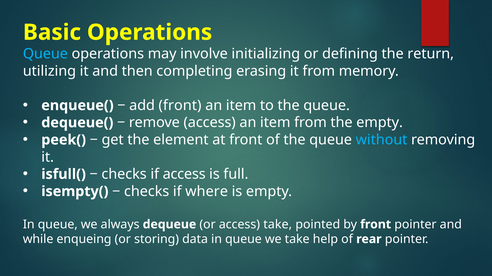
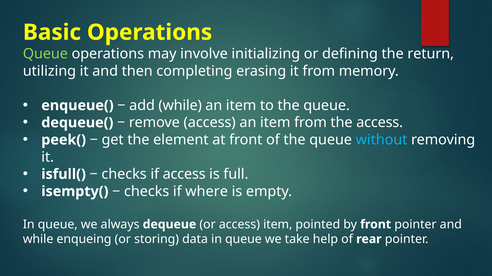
Queue colour: light blue -> light green (45, 54)
add front: front -> while (180, 106)
the empty: empty -> access (380, 123)
access take: take -> item (278, 225)
